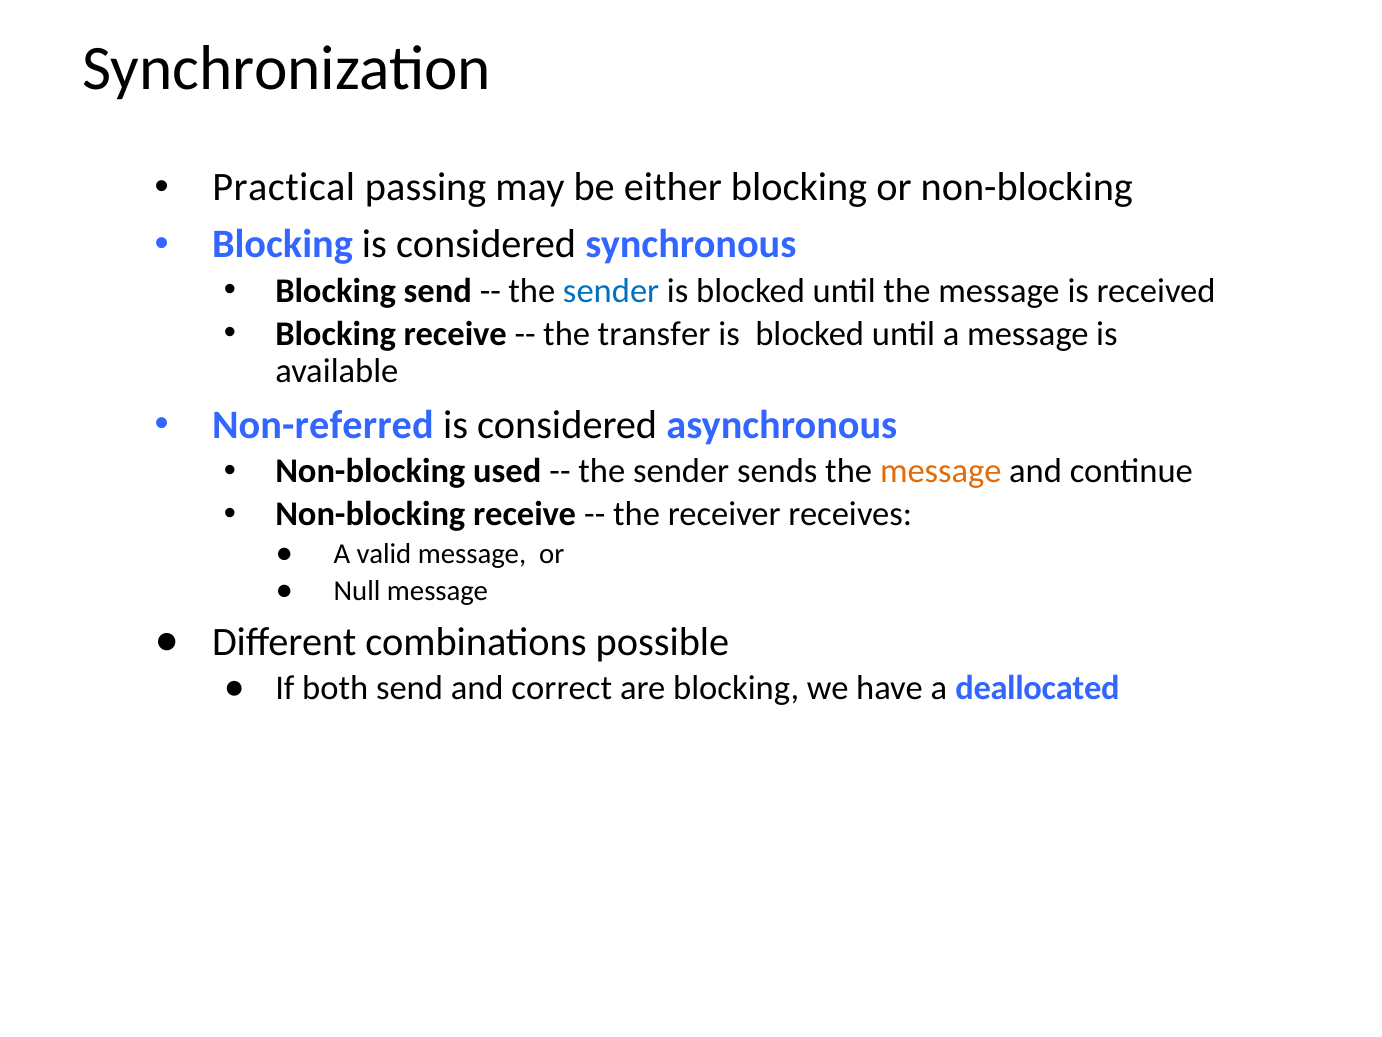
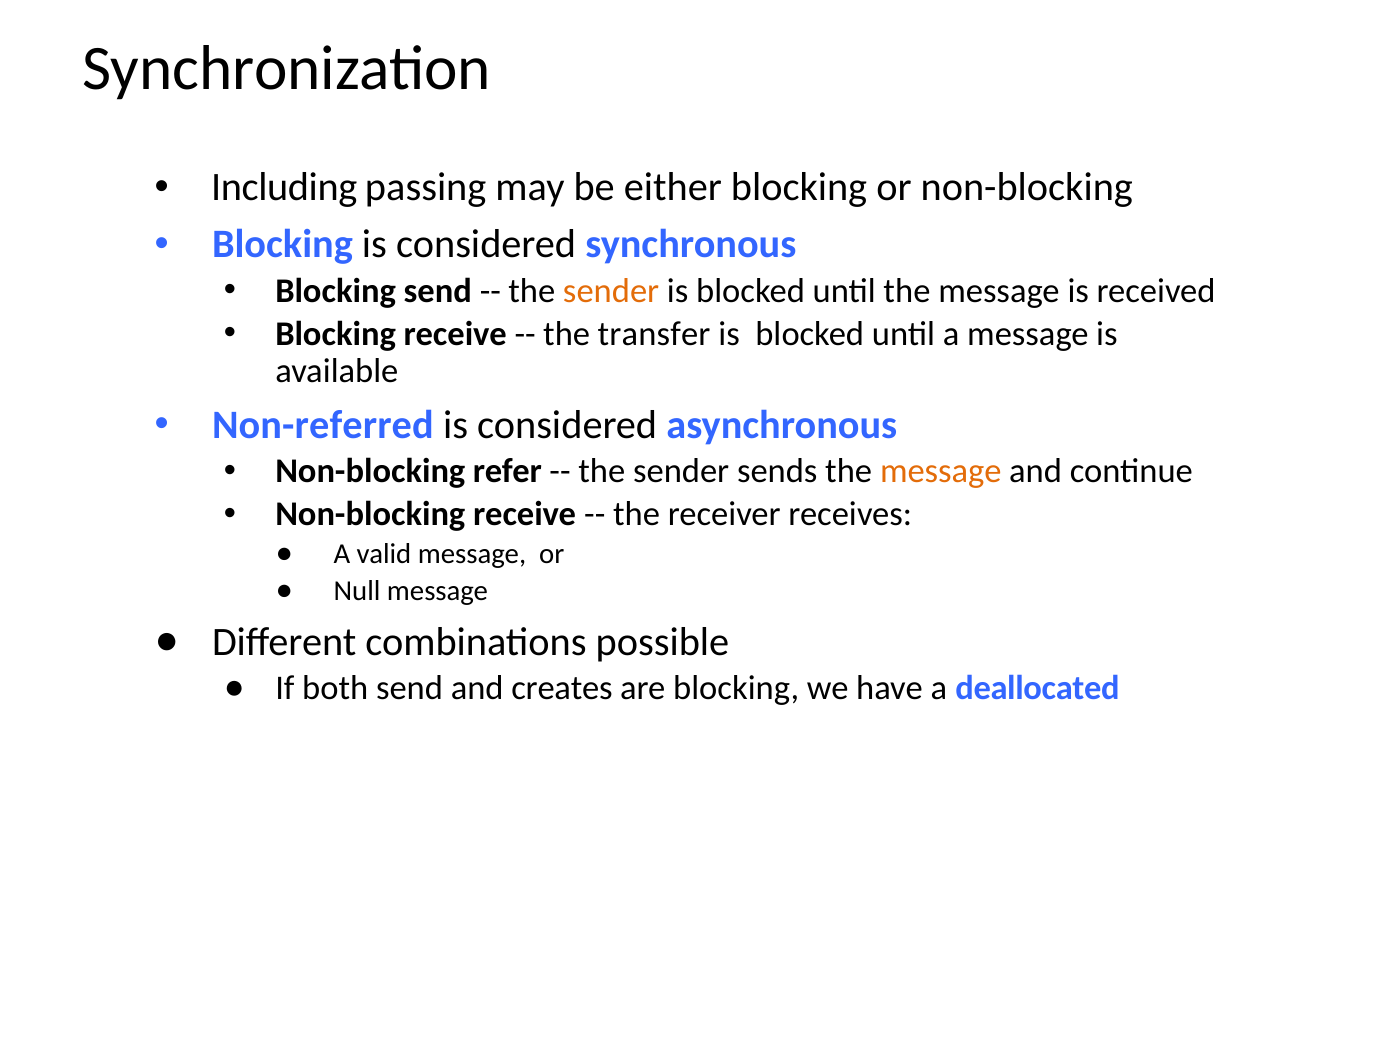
Practical: Practical -> Including (284, 187)
sender colour: blue -> orange (611, 290)
used: used -> refer (507, 471)
correct: correct -> creates (562, 688)
